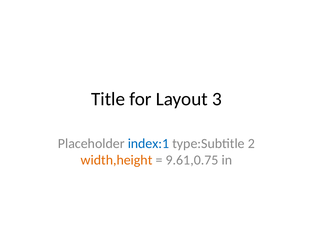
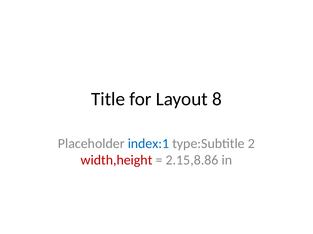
3: 3 -> 8 (217, 99)
width,height colour: orange -> red (117, 161)
9.61,0.75: 9.61,0.75 -> 2.15,8.86 (192, 161)
